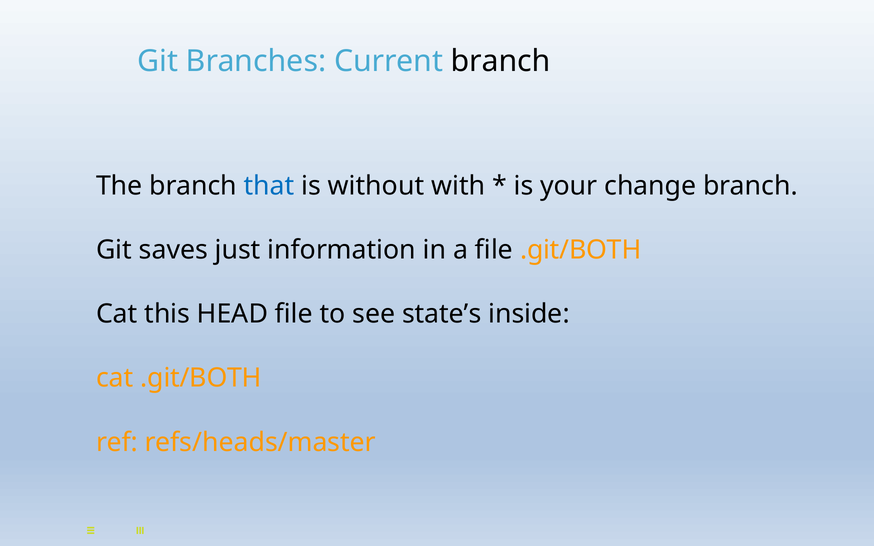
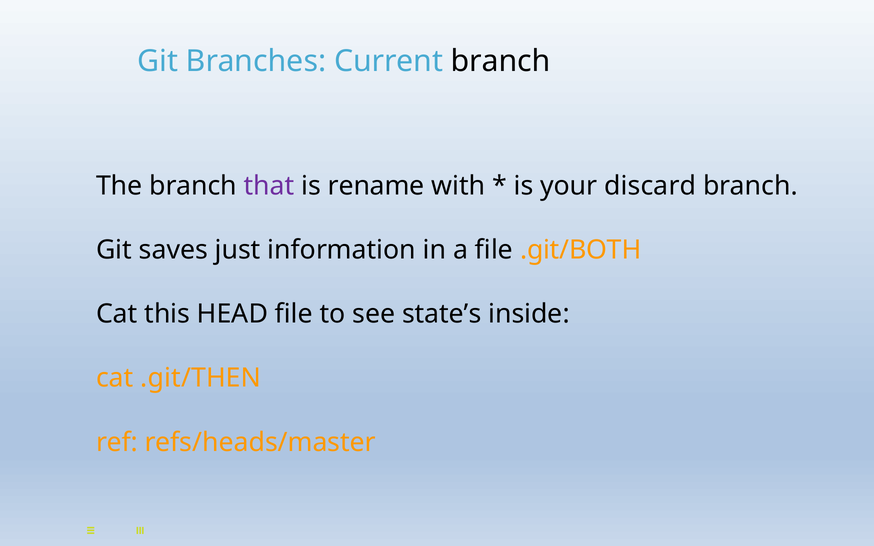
that colour: blue -> purple (269, 186)
without: without -> rename (376, 186)
change: change -> discard (650, 186)
cat .git/BOTH: .git/BOTH -> .git/THEN (201, 378)
